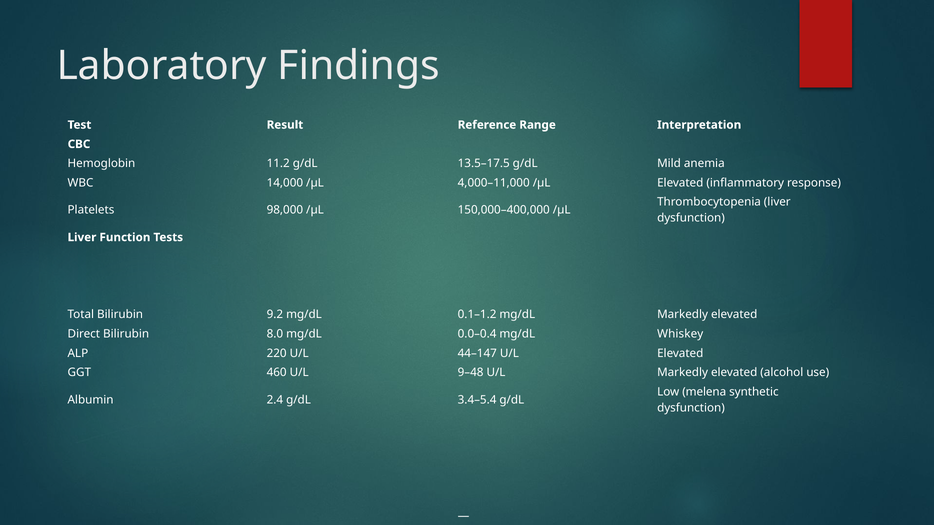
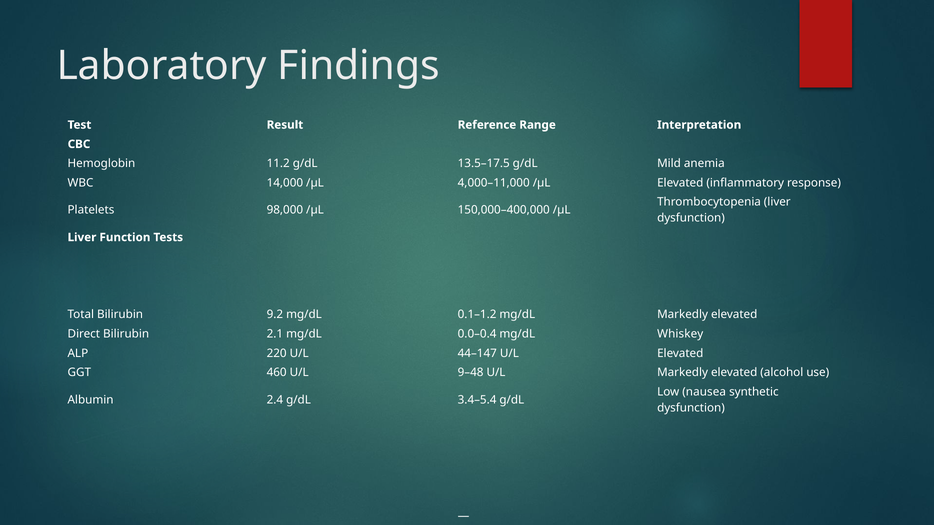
8.0: 8.0 -> 2.1 (275, 334)
melena: melena -> nausea (704, 392)
